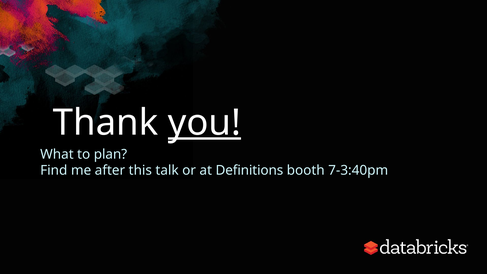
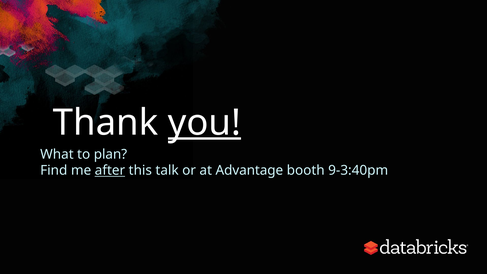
after underline: none -> present (110, 170)
Definitions: Definitions -> Advantage (249, 170)
7-3:40pm: 7-3:40pm -> 9-3:40pm (358, 170)
